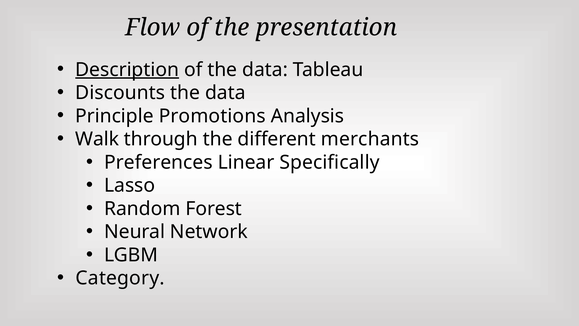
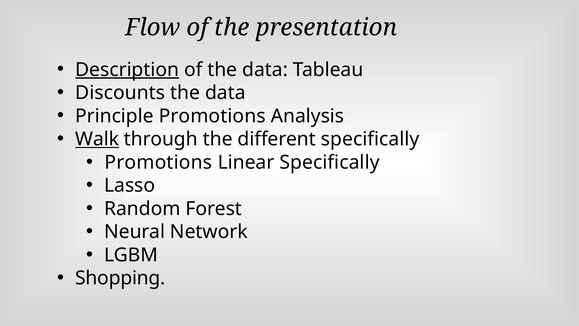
Walk underline: none -> present (97, 139)
different merchants: merchants -> specifically (370, 139)
Preferences: Preferences -> Promotions (158, 162)
Category: Category -> Shopping (120, 278)
